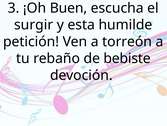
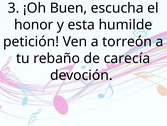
surgir: surgir -> honor (34, 25)
bebiste: bebiste -> carecía (127, 58)
